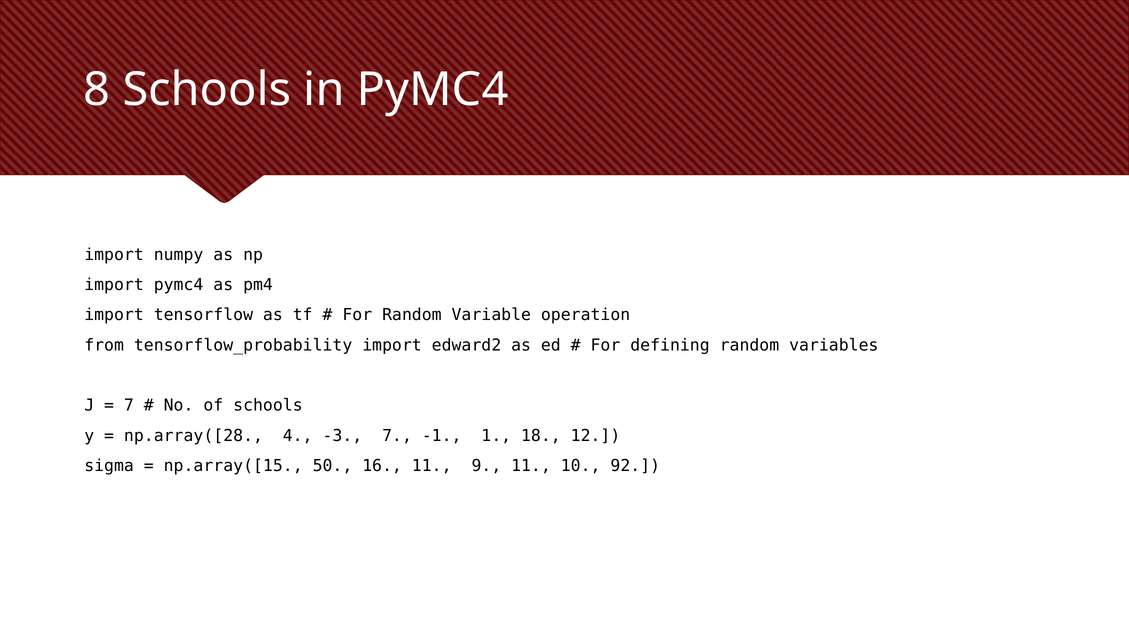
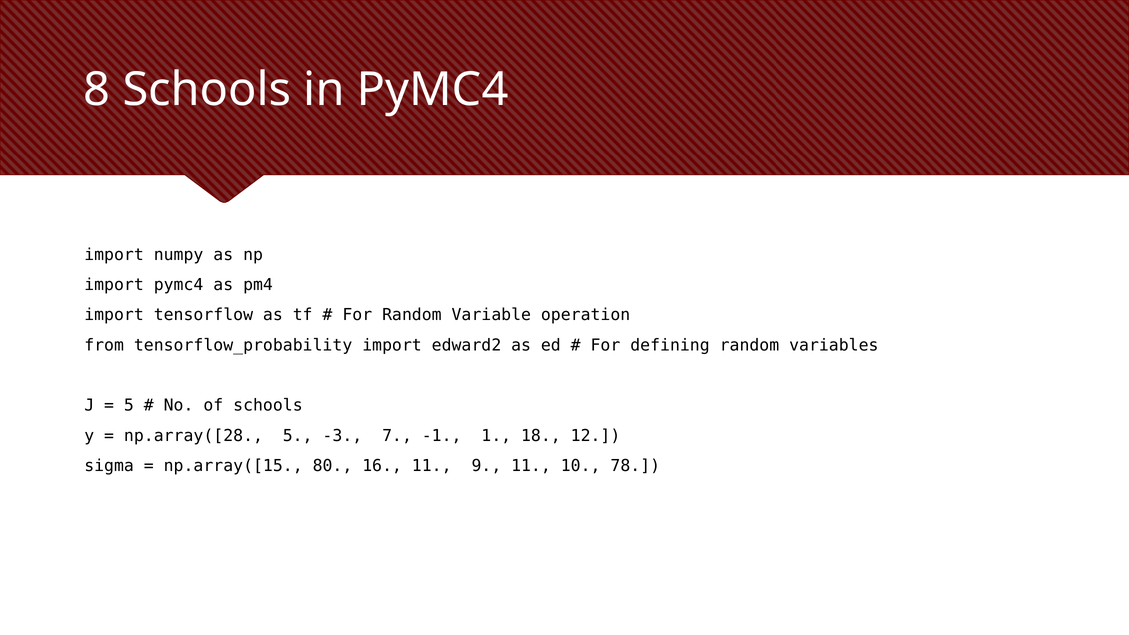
7: 7 -> 5 (129, 405)
np.array([28 4: 4 -> 5 (298, 436)
50: 50 -> 80 (332, 466)
92: 92 -> 78 (635, 466)
